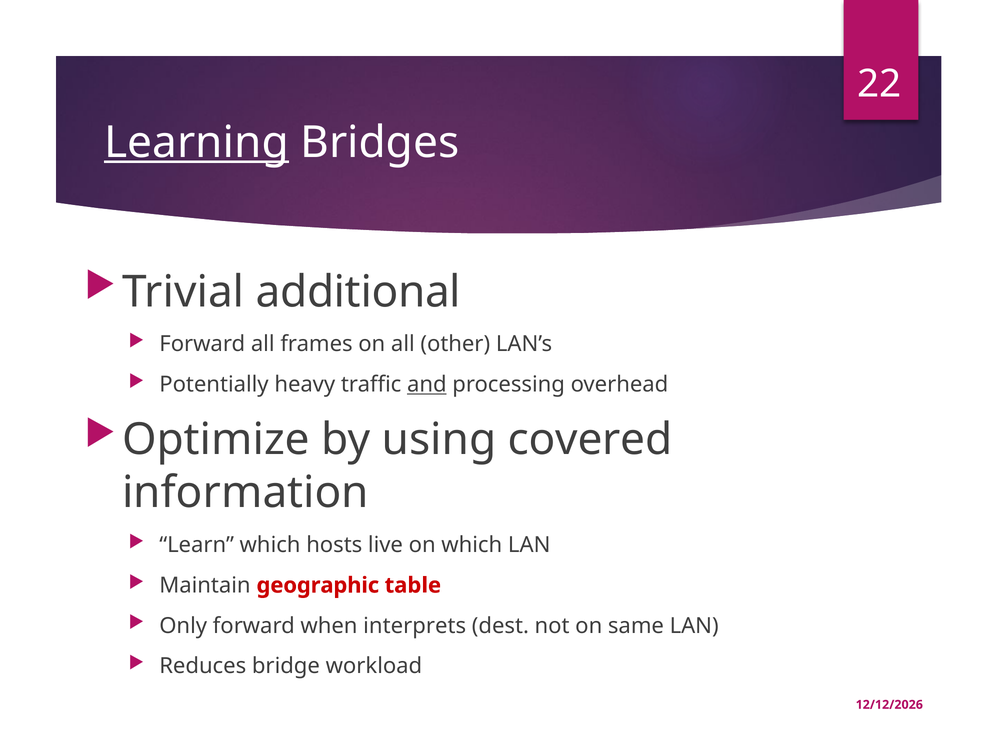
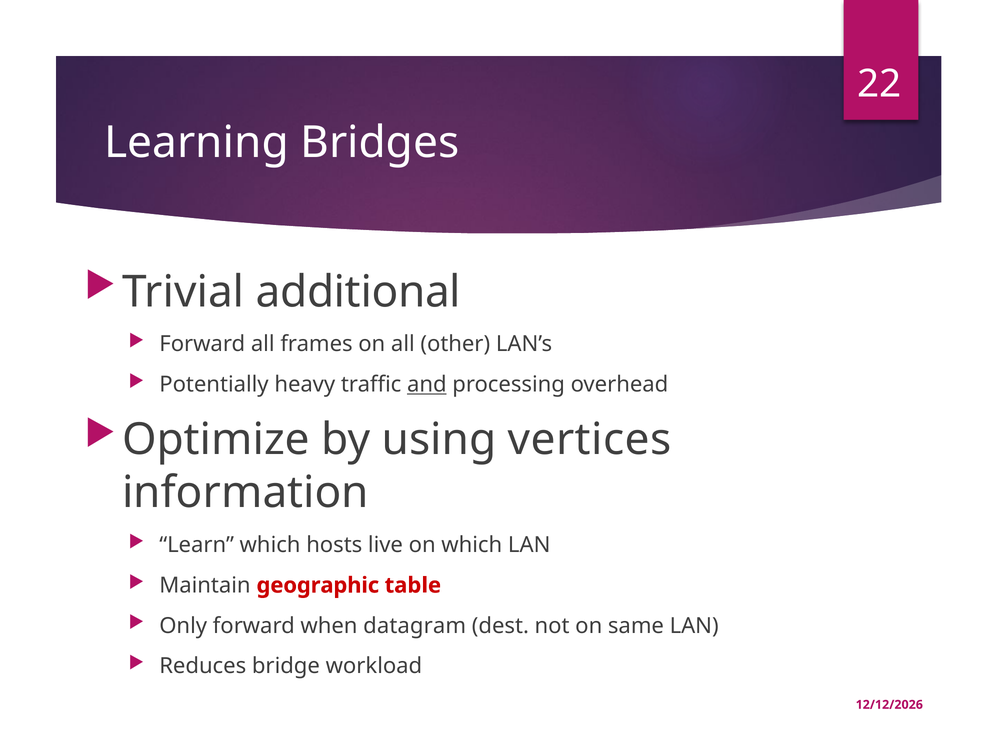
Learning underline: present -> none (196, 143)
covered: covered -> vertices (590, 440)
interprets: interprets -> datagram (415, 626)
